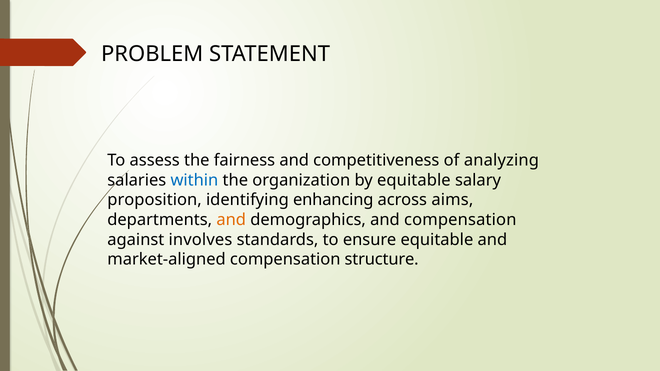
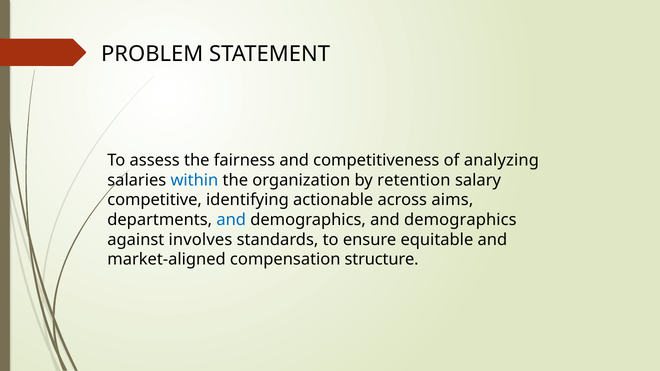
by equitable: equitable -> retention (414, 180)
proposition: proposition -> competitive (155, 200)
enhancing: enhancing -> actionable (333, 200)
and colour: orange -> blue (231, 220)
demographics and compensation: compensation -> demographics (460, 220)
